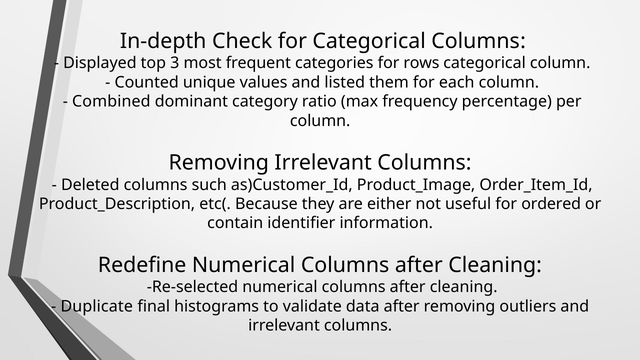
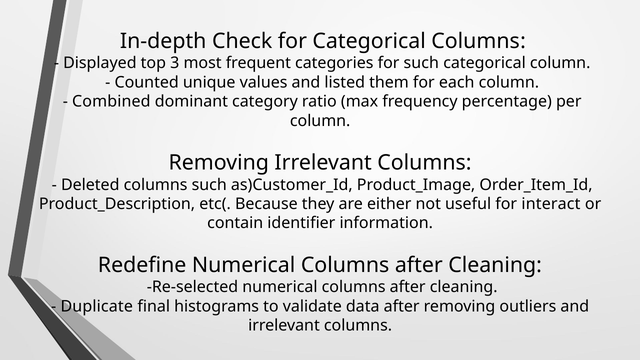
for rows: rows -> such (421, 63)
ordered: ordered -> interact (551, 204)
